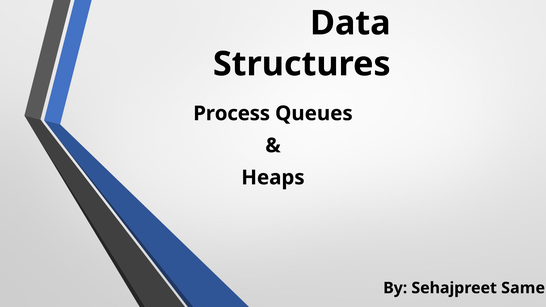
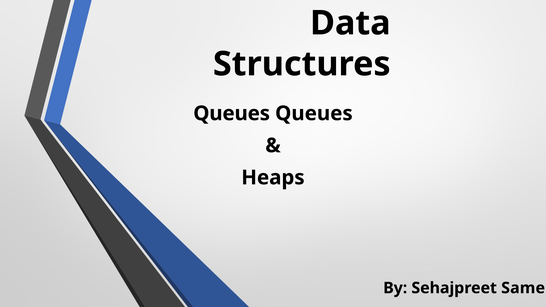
Process: Process -> Queues (232, 113)
